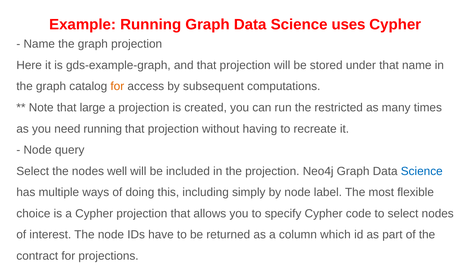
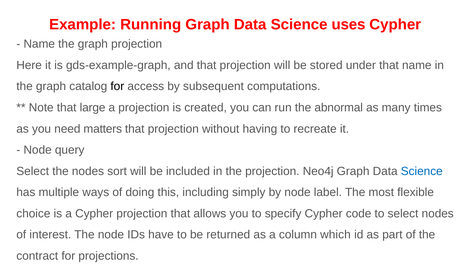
for colour: orange -> black (117, 86)
restricted: restricted -> abnormal (339, 108)
need running: running -> matters (103, 129)
well: well -> sort (117, 171)
